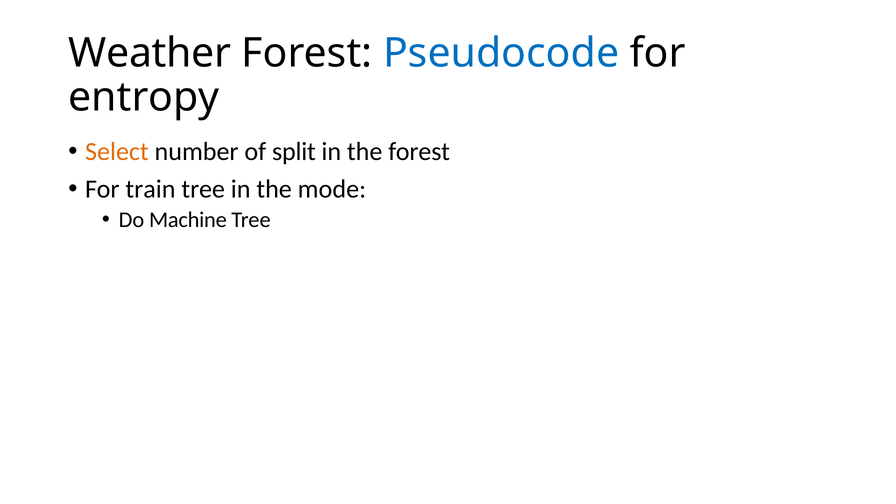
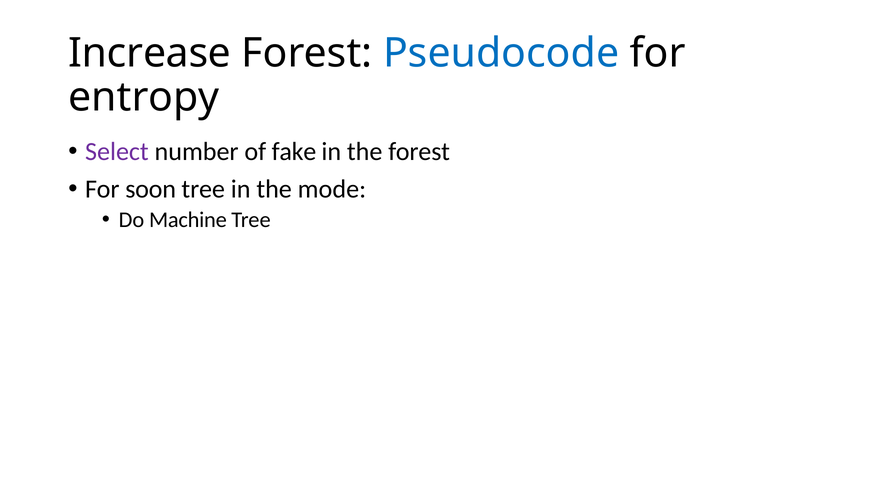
Weather: Weather -> Increase (150, 53)
Select colour: orange -> purple (117, 151)
split: split -> fake (294, 151)
train: train -> soon (151, 189)
